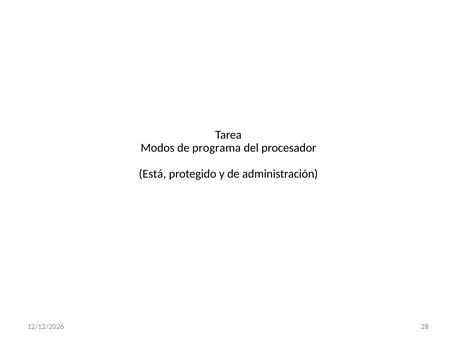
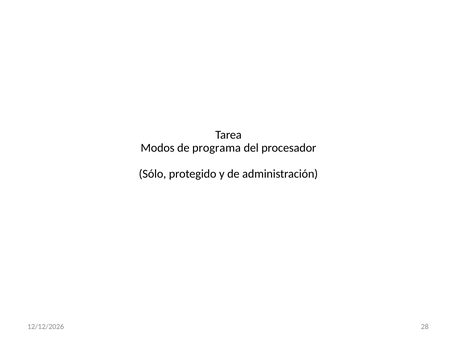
Está: Está -> Sólo (153, 174)
